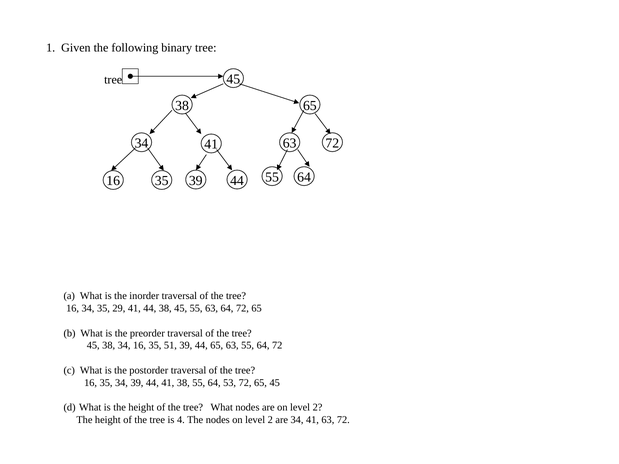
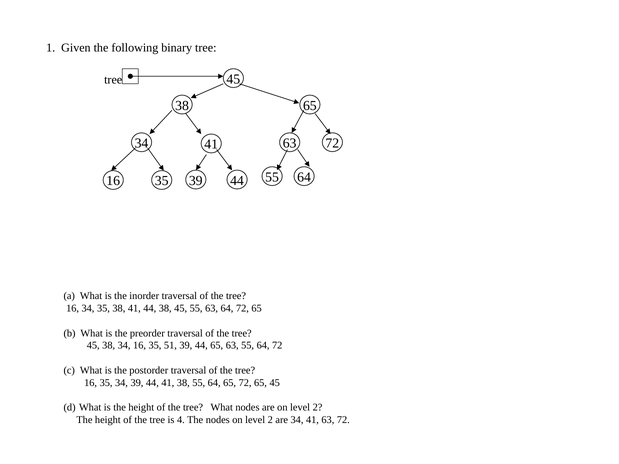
35 29: 29 -> 38 (119, 309)
64 53: 53 -> 65 (230, 383)
